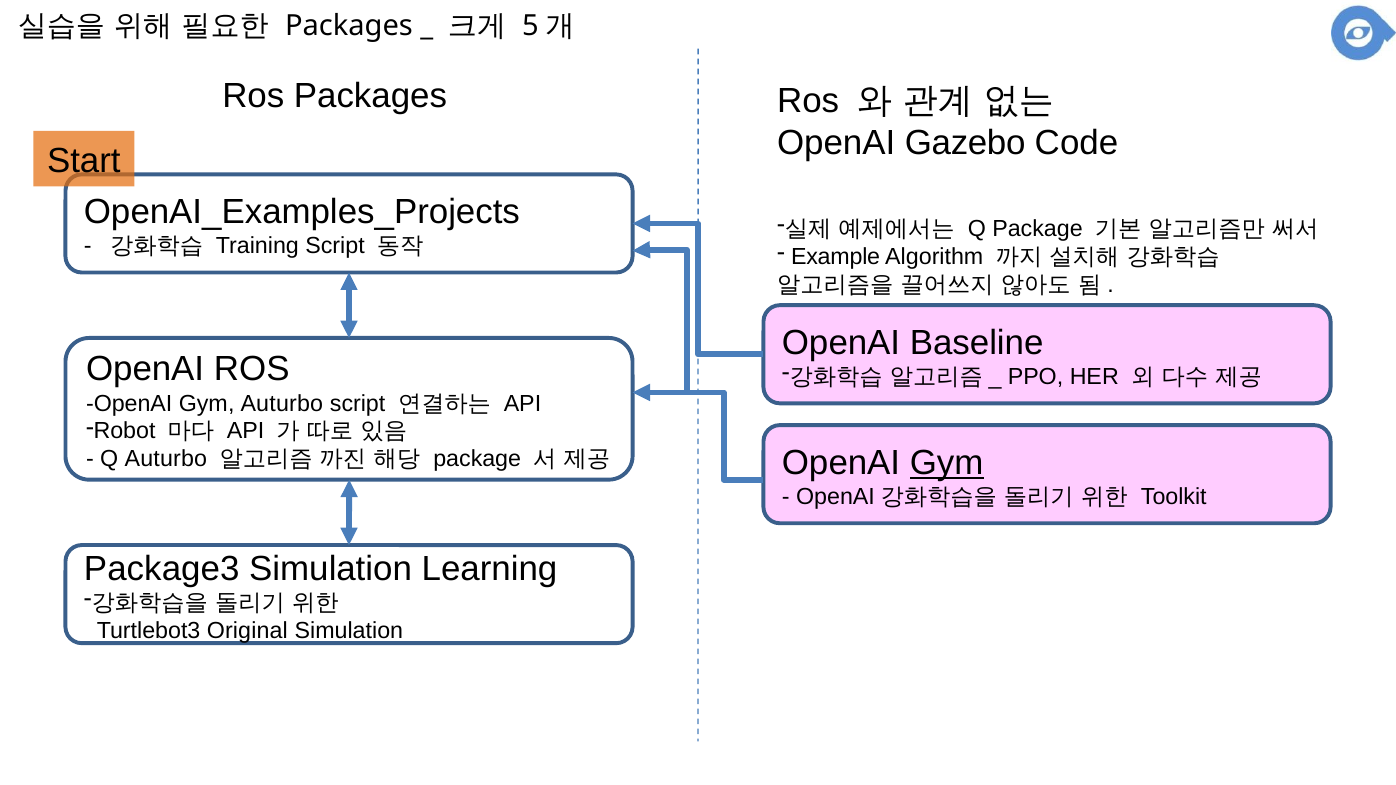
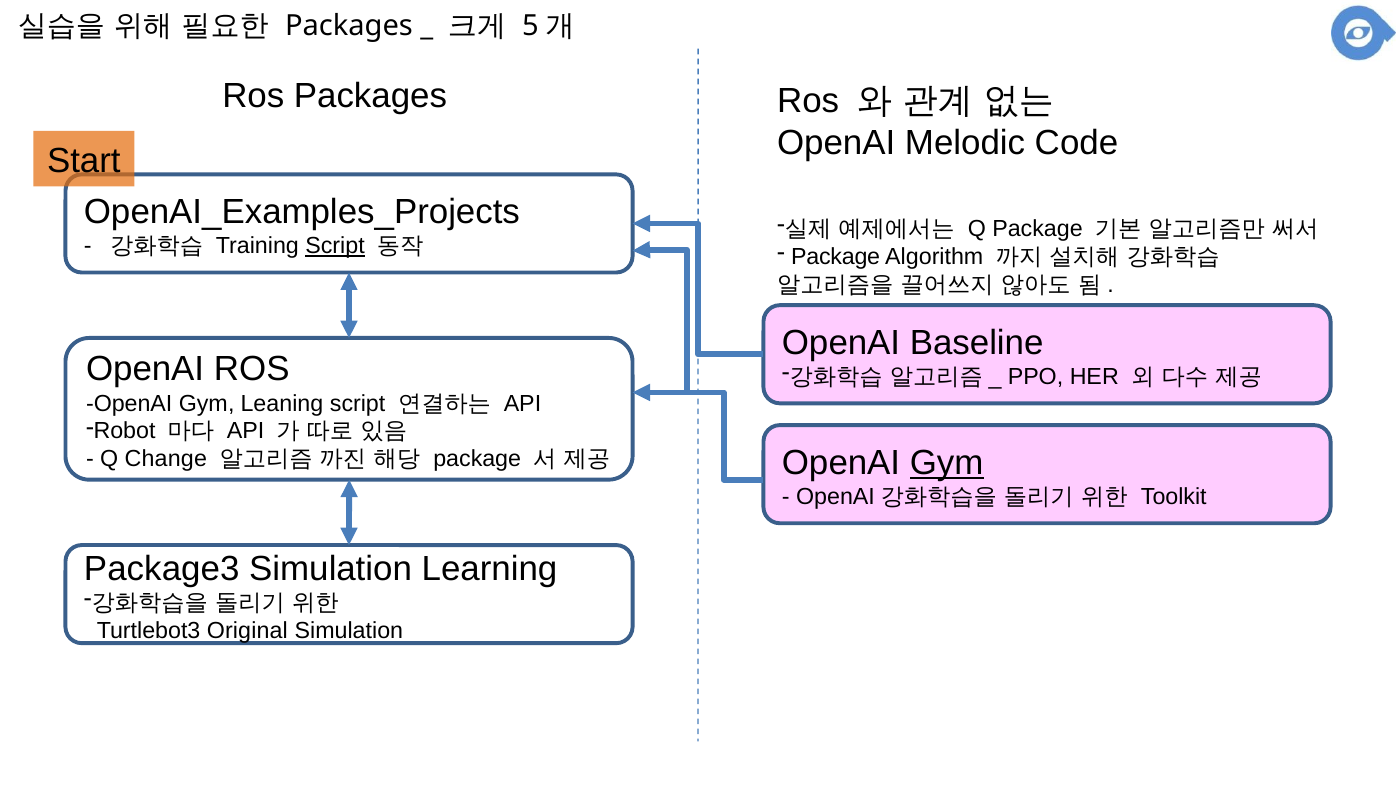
Gazebo: Gazebo -> Melodic (965, 143)
Script underline: none -> present (335, 246)
Example: Example -> Package (836, 257)
Gym Auturbo: Auturbo -> Leaning (282, 404)
Q Auturbo: Auturbo -> Change (166, 459)
